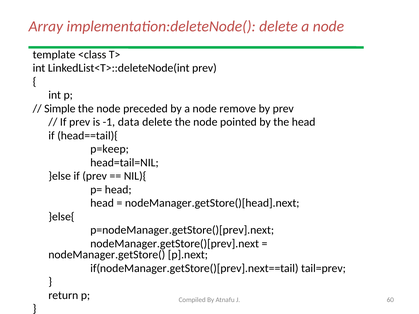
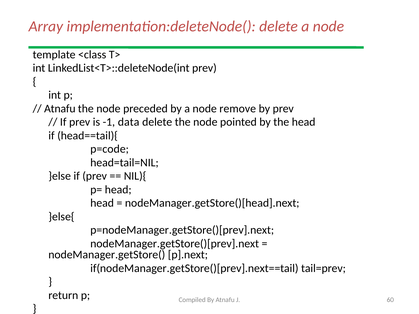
Simple: Simple -> Atnafu (60, 109)
p=keep: p=keep -> p=code (110, 149)
